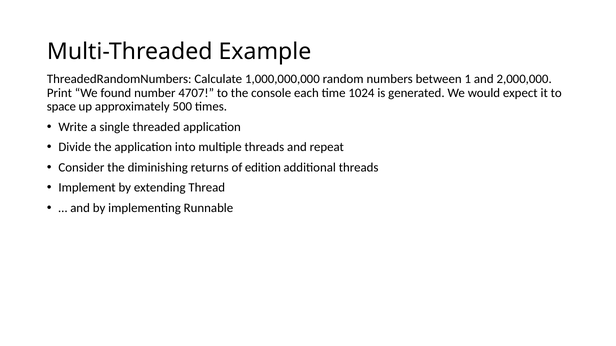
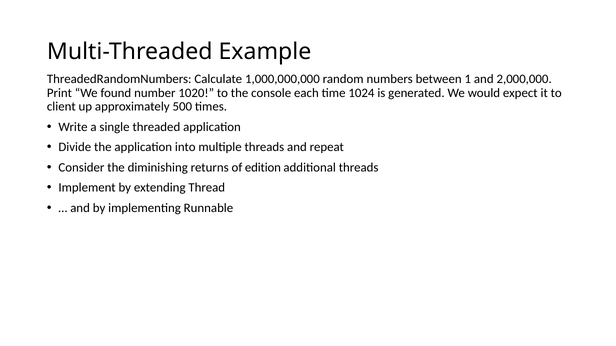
4707: 4707 -> 1020 (196, 93)
space: space -> client (61, 107)
